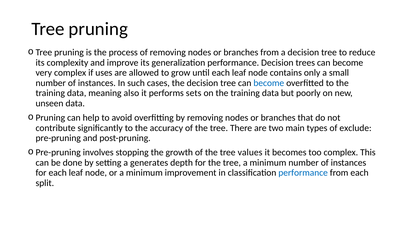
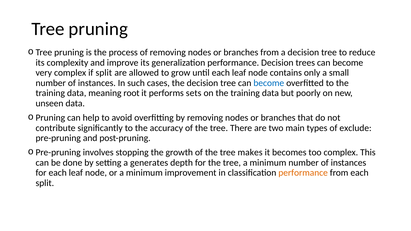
if uses: uses -> split (104, 73)
also: also -> root (132, 93)
values: values -> makes (250, 153)
performance colour: blue -> orange (303, 173)
